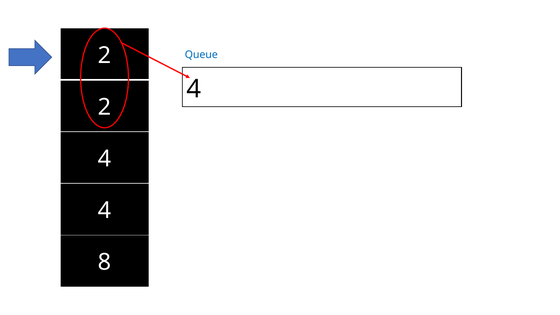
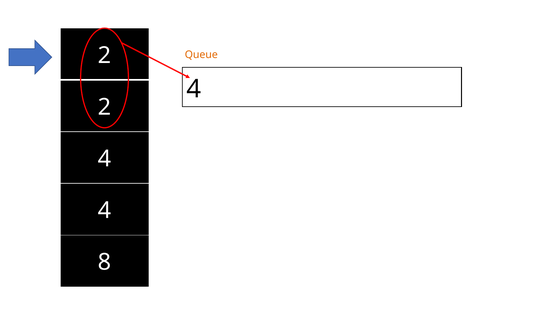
Queue colour: blue -> orange (201, 55)
